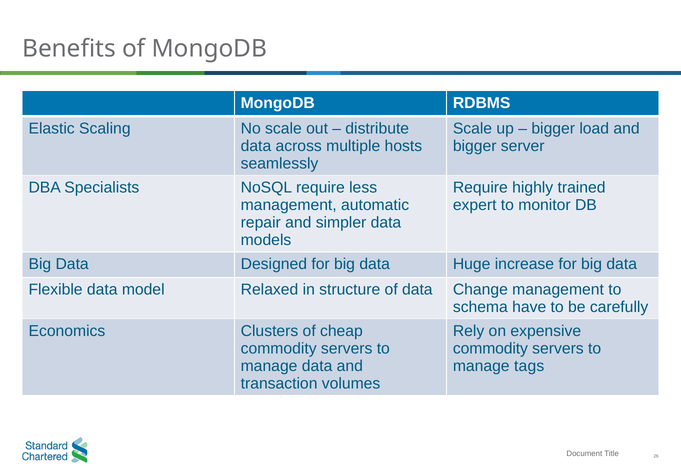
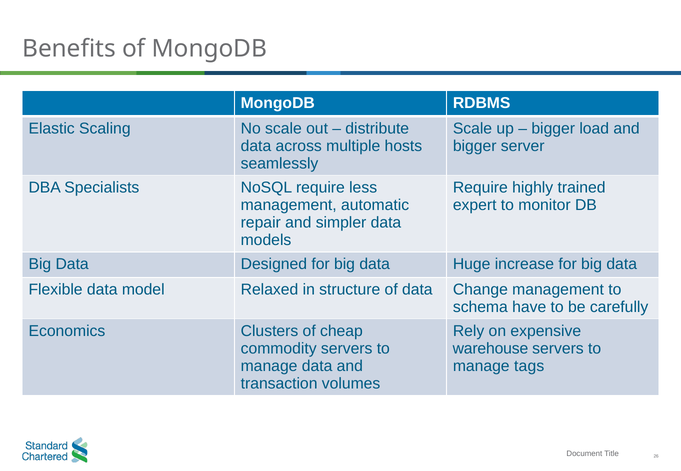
commodity: commodity -> warehouse (490, 349)
